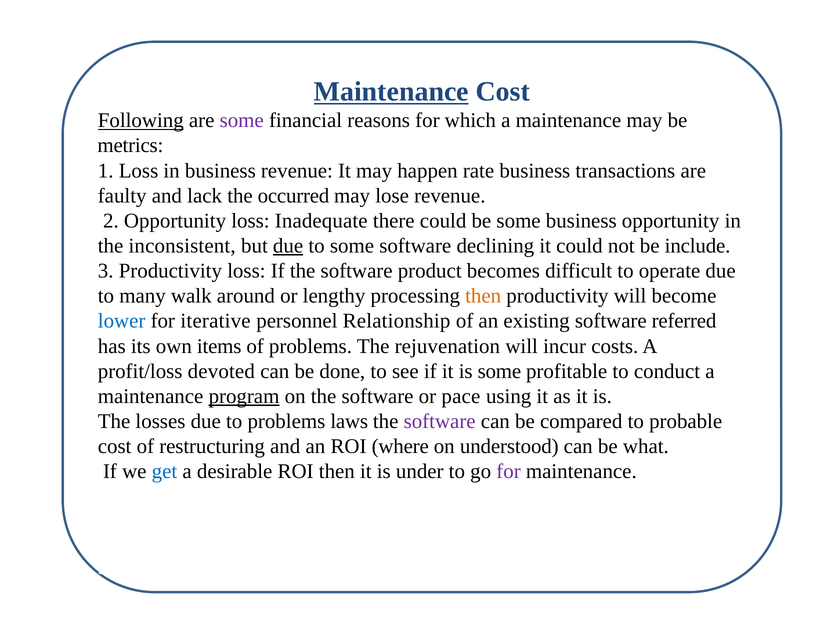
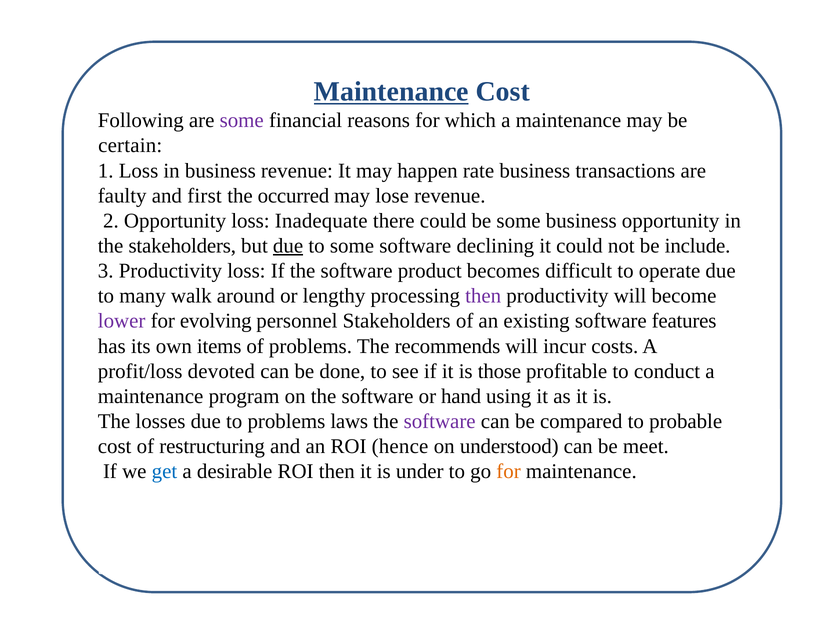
Following underline: present -> none (141, 121)
metrics: metrics -> certain (130, 146)
lack: lack -> first (205, 196)
the inconsistent: inconsistent -> stakeholders (182, 246)
then colour: orange -> purple (483, 296)
lower colour: blue -> purple (122, 321)
iterative: iterative -> evolving (216, 321)
personnel Relationship: Relationship -> Stakeholders (397, 321)
referred: referred -> features (684, 321)
rejuvenation: rejuvenation -> recommends (447, 347)
is some: some -> those (499, 372)
program underline: present -> none (244, 397)
pace: pace -> hand (461, 397)
where: where -> hence (400, 447)
what: what -> meet (646, 447)
for colour: purple -> orange (509, 472)
